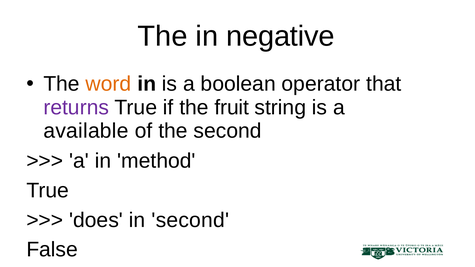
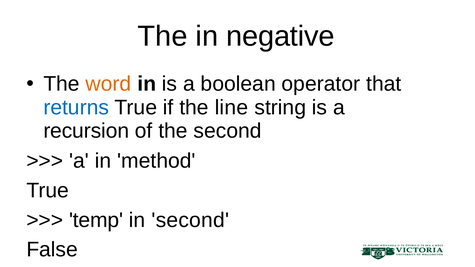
returns colour: purple -> blue (76, 108)
fruit: fruit -> line (232, 108)
available: available -> recursion (86, 131)
does: does -> temp (96, 220)
